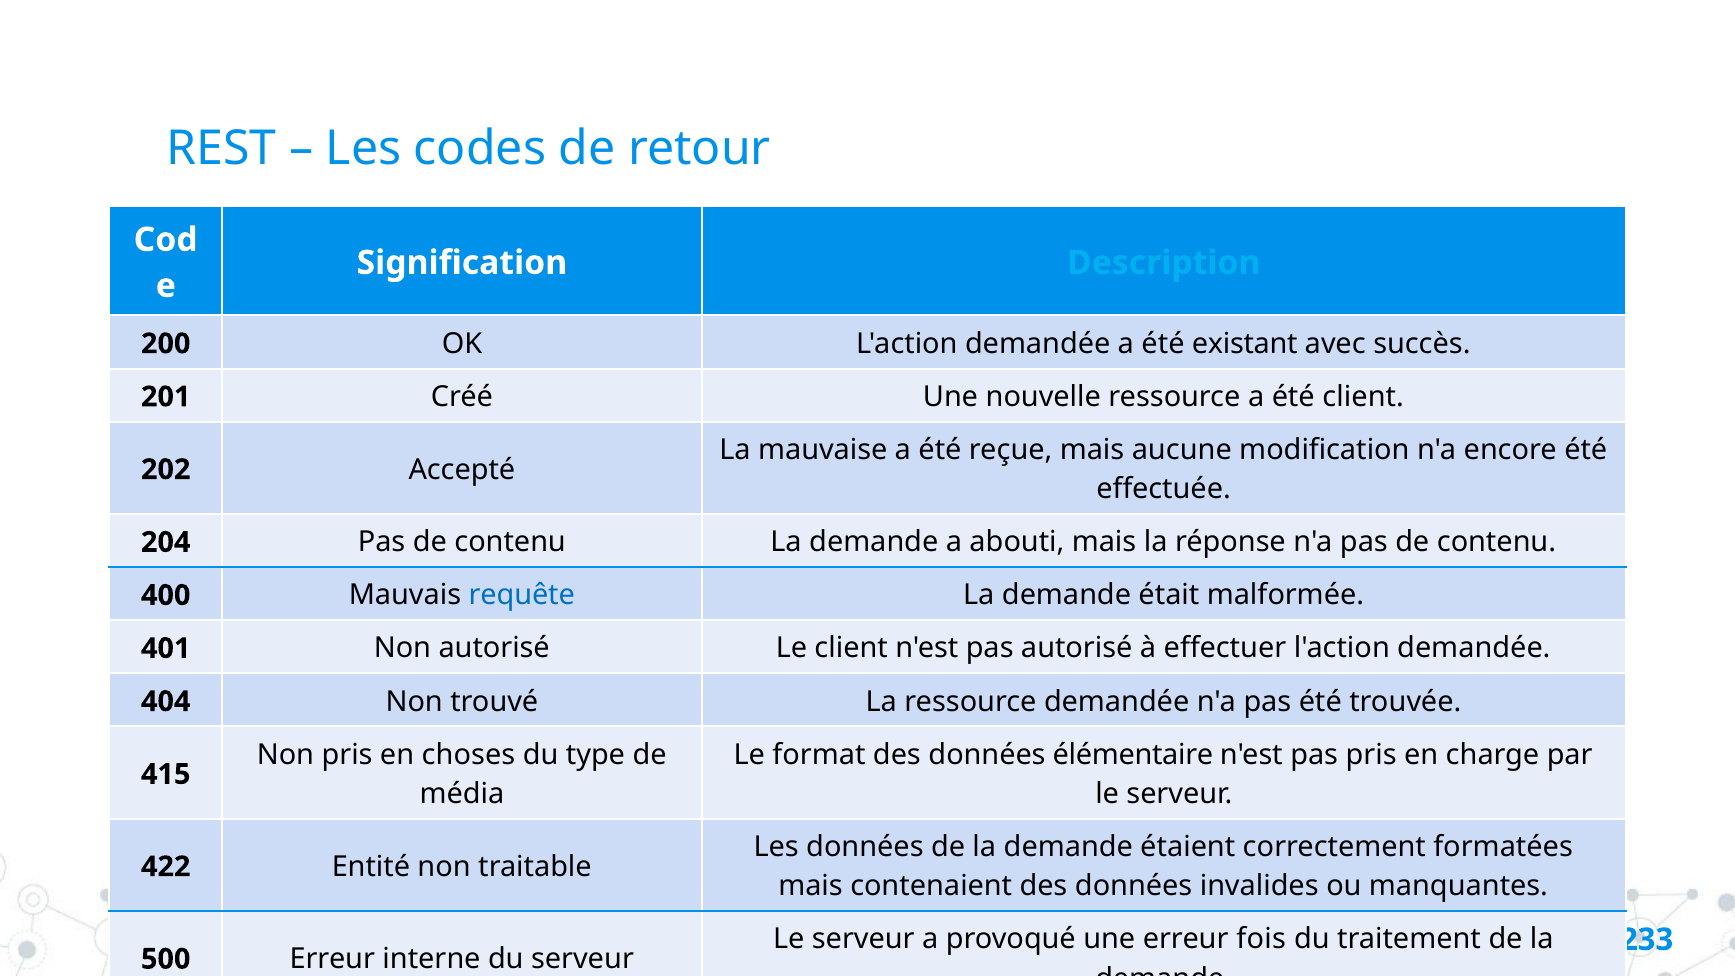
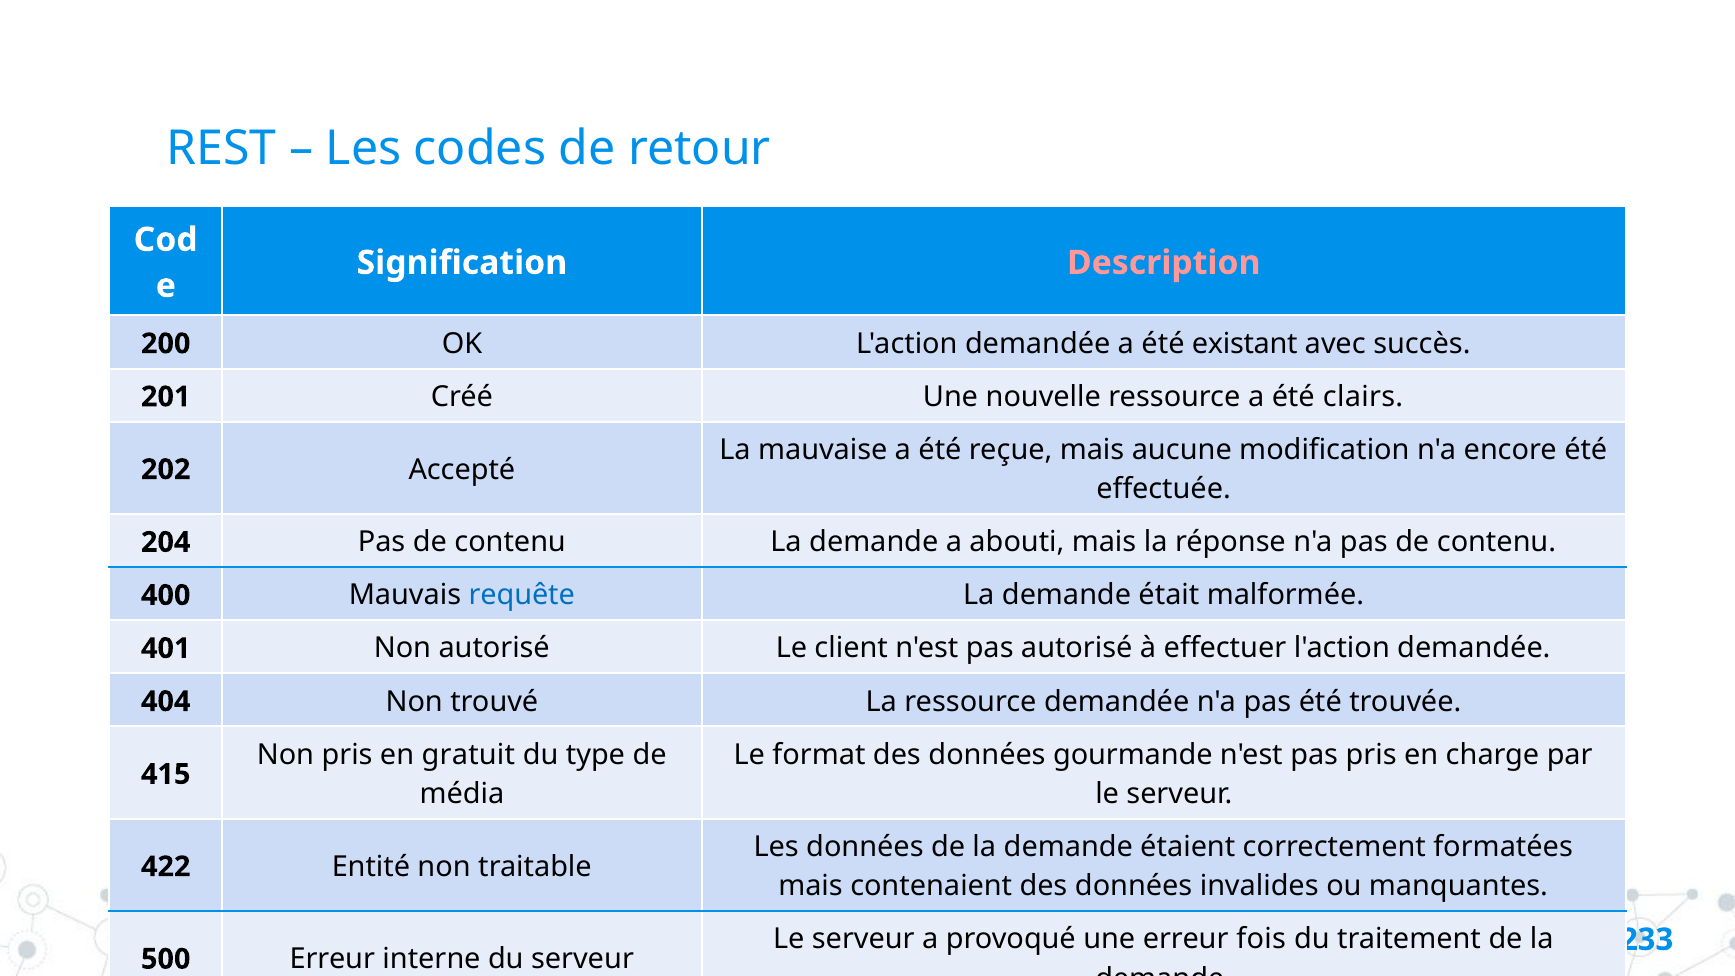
Description colour: light blue -> pink (1164, 263)
été client: client -> clairs (1363, 397)
choses: choses -> gratuit (468, 755)
élémentaire: élémentaire -> gourmande (1133, 755)
